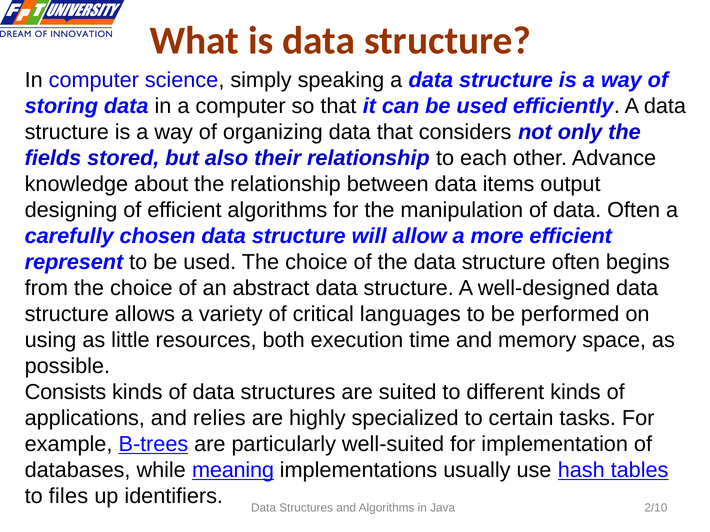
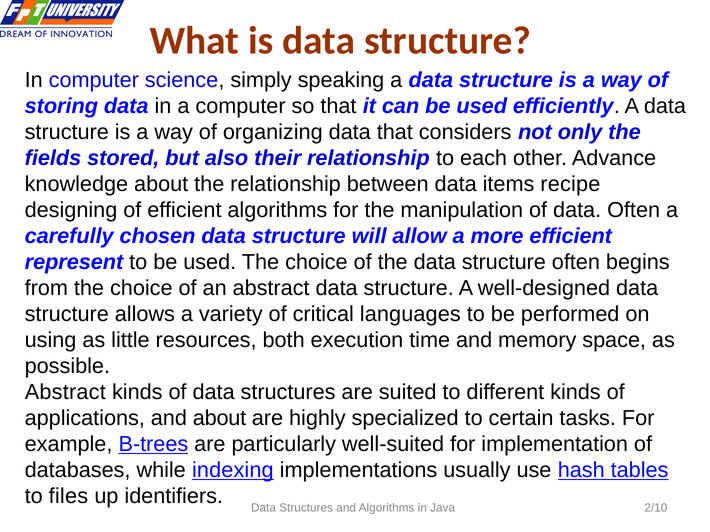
output: output -> recipe (570, 184)
Consists: Consists -> Abstract (65, 392)
and relies: relies -> about (220, 418)
meaning: meaning -> indexing (233, 471)
